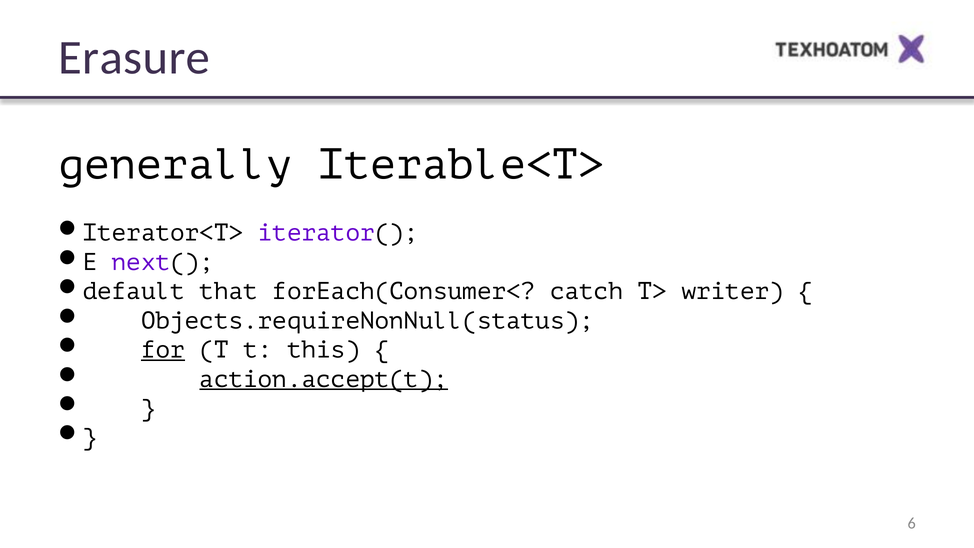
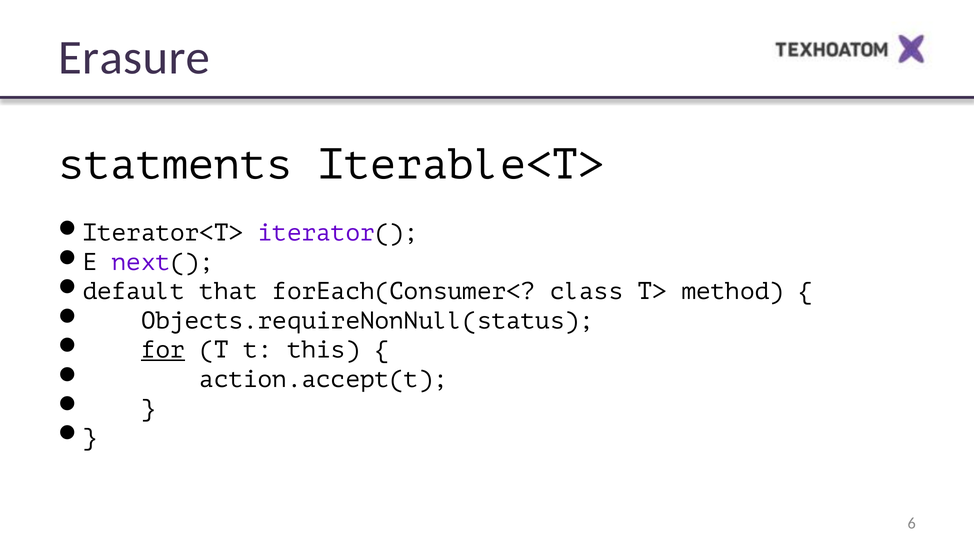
generally: generally -> statments (175, 164)
catch: catch -> class (587, 291)
writer: writer -> method (733, 291)
action.accept(t underline: present -> none (324, 379)
